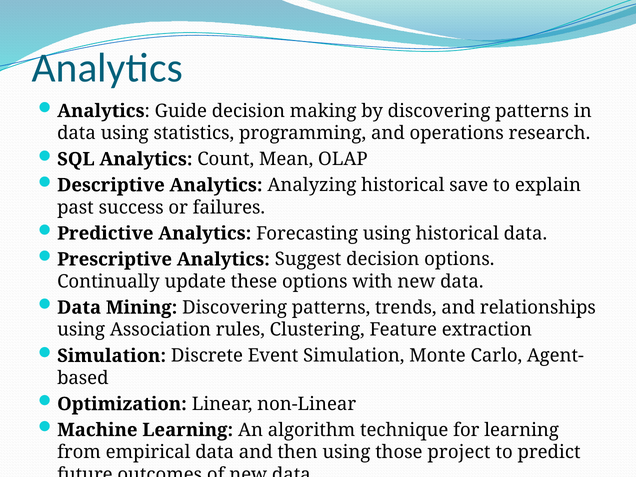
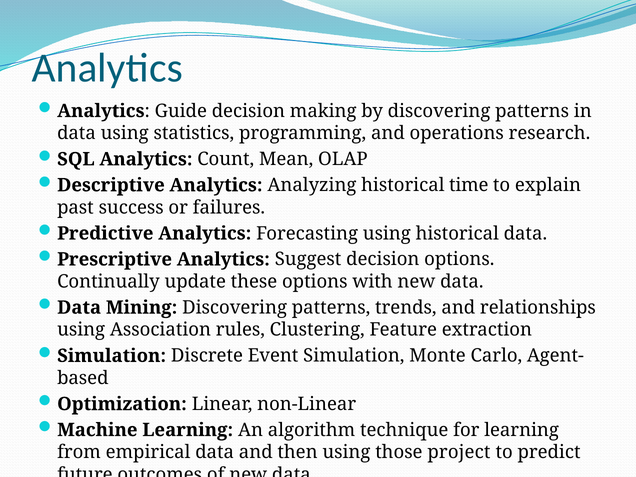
save: save -> time (469, 185)
